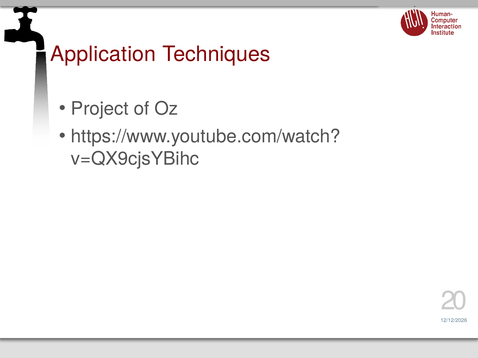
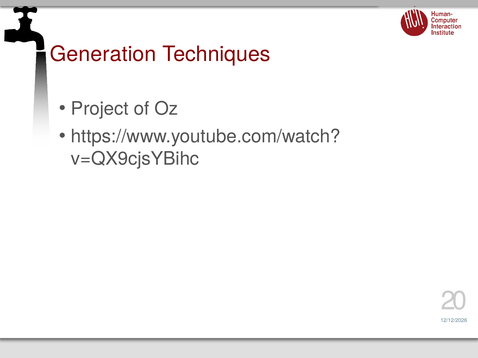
Application: Application -> Generation (103, 54)
